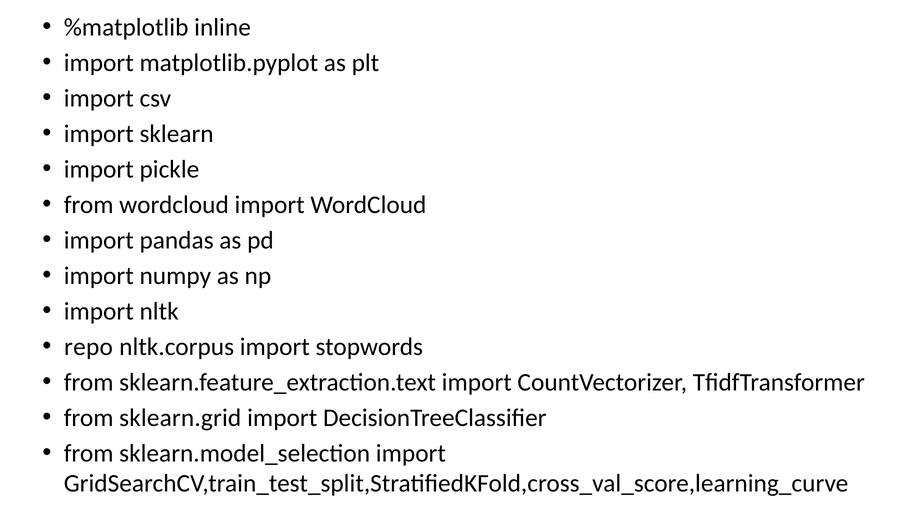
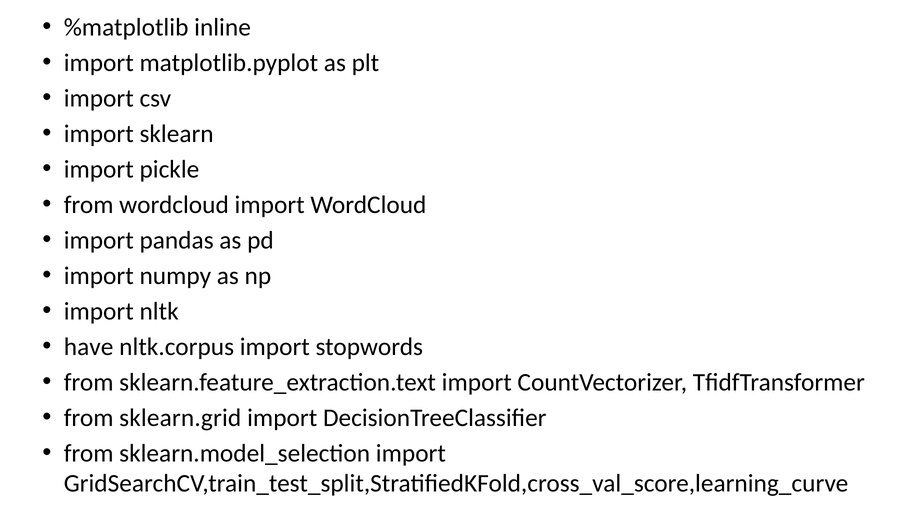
repo: repo -> have (89, 347)
